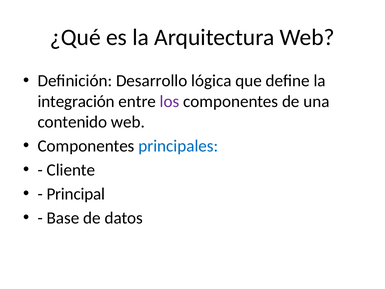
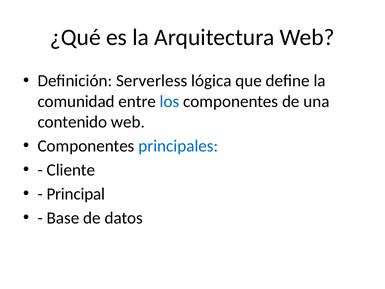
Desarrollo: Desarrollo -> Serverless (152, 81)
integración: integración -> comunidad (76, 101)
los colour: purple -> blue (169, 101)
